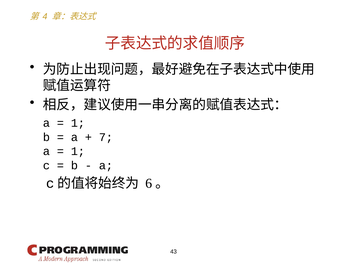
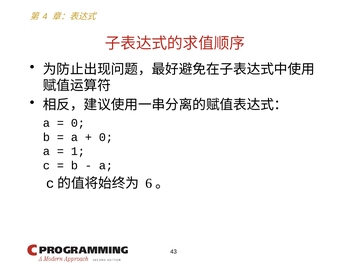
1: 1 -> 0 (78, 123)
7: 7 -> 0 (106, 137)
